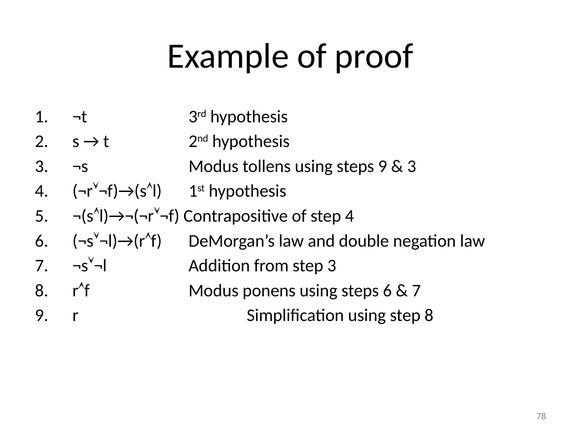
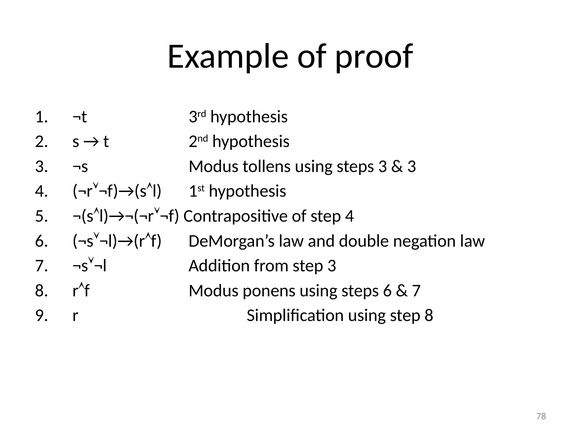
steps 9: 9 -> 3 (383, 166)
